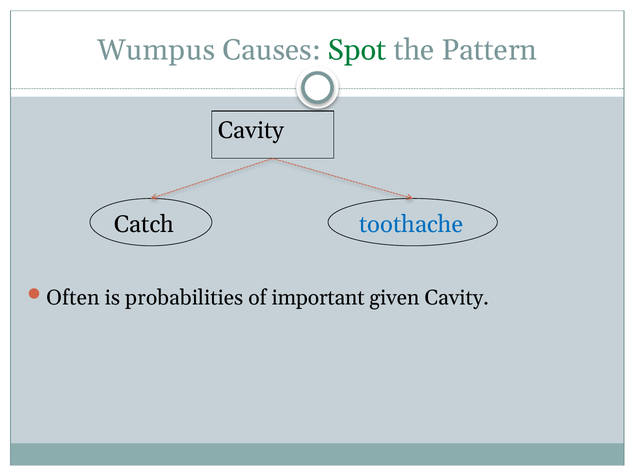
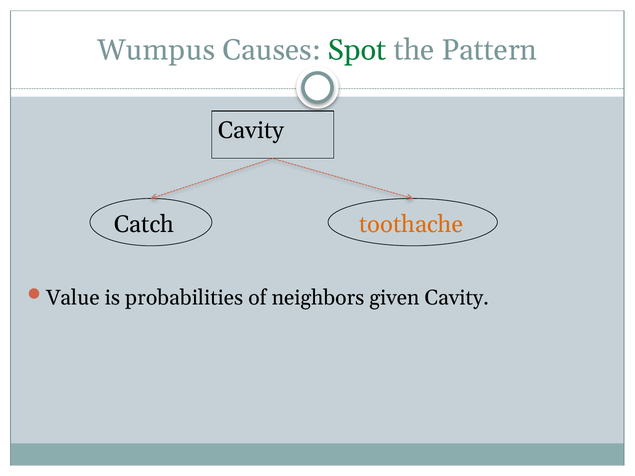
toothache colour: blue -> orange (411, 225)
Often: Often -> Value (73, 298)
important: important -> neighbors (318, 298)
